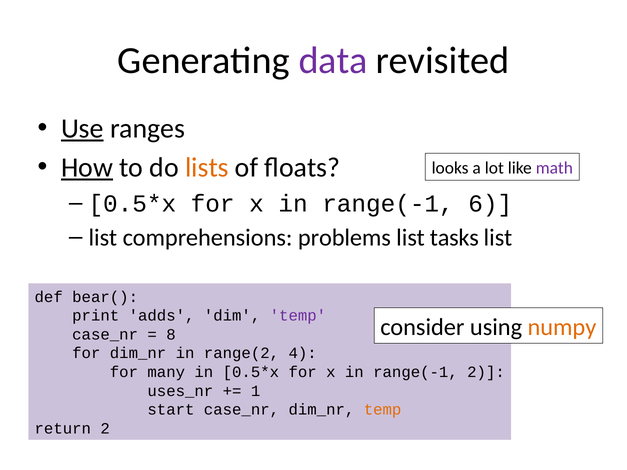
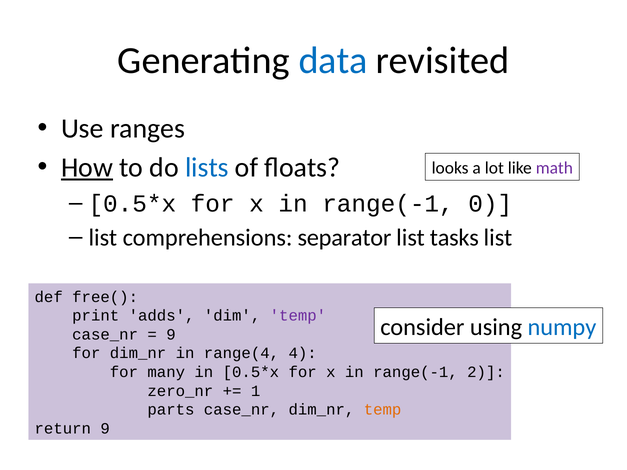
data colour: purple -> blue (333, 61)
Use underline: present -> none (82, 129)
lists colour: orange -> blue (207, 168)
6: 6 -> 0 (490, 204)
problems: problems -> separator (344, 238)
bear(: bear( -> free( (105, 297)
numpy colour: orange -> blue (562, 327)
8: 8 -> 9 (171, 335)
range(2: range(2 -> range(4 (241, 353)
uses_nr: uses_nr -> zero_nr (180, 391)
start: start -> parts (171, 410)
return 2: 2 -> 9 (105, 429)
